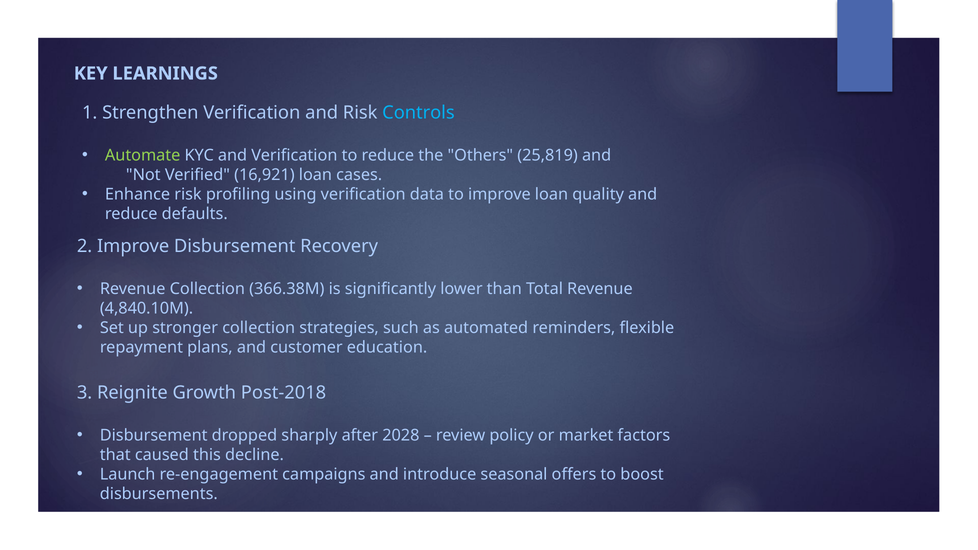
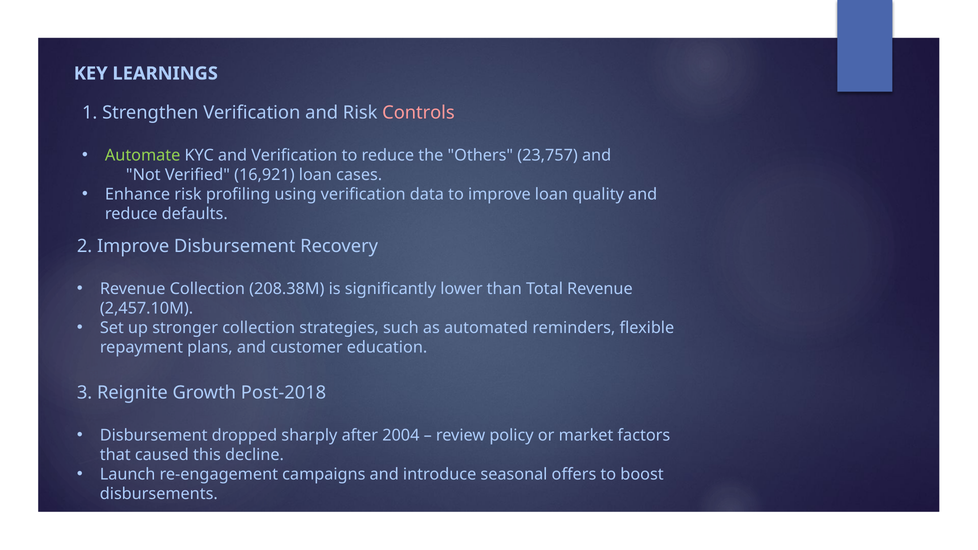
Controls colour: light blue -> pink (418, 113)
25,819: 25,819 -> 23,757 (548, 155)
366.38M: 366.38M -> 208.38M (287, 289)
4,840.10M: 4,840.10M -> 2,457.10M (147, 308)
2028: 2028 -> 2004 (401, 436)
